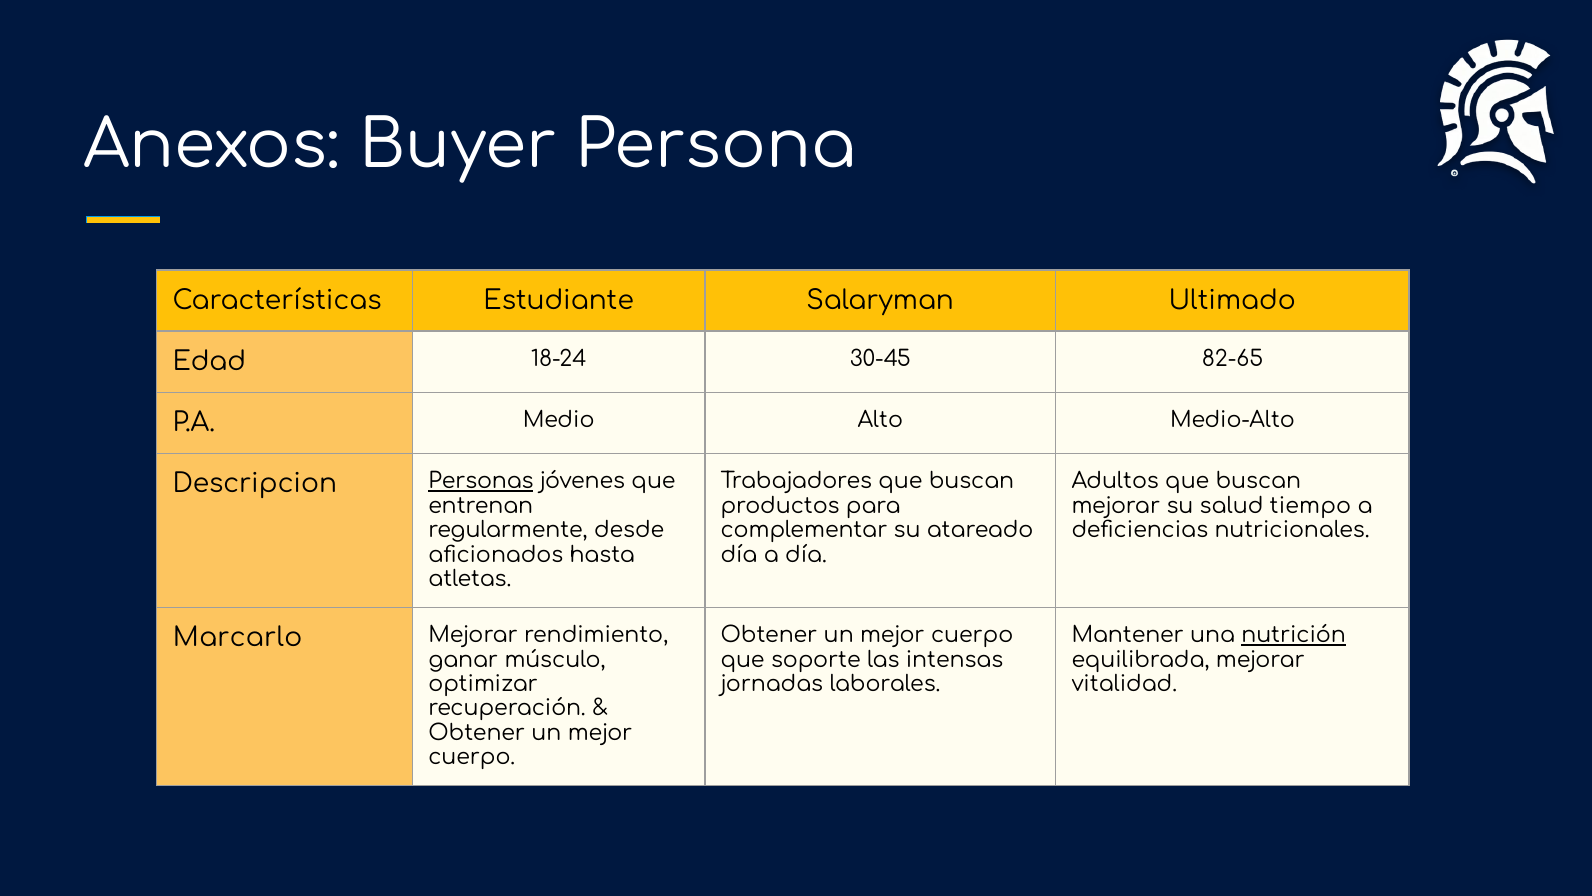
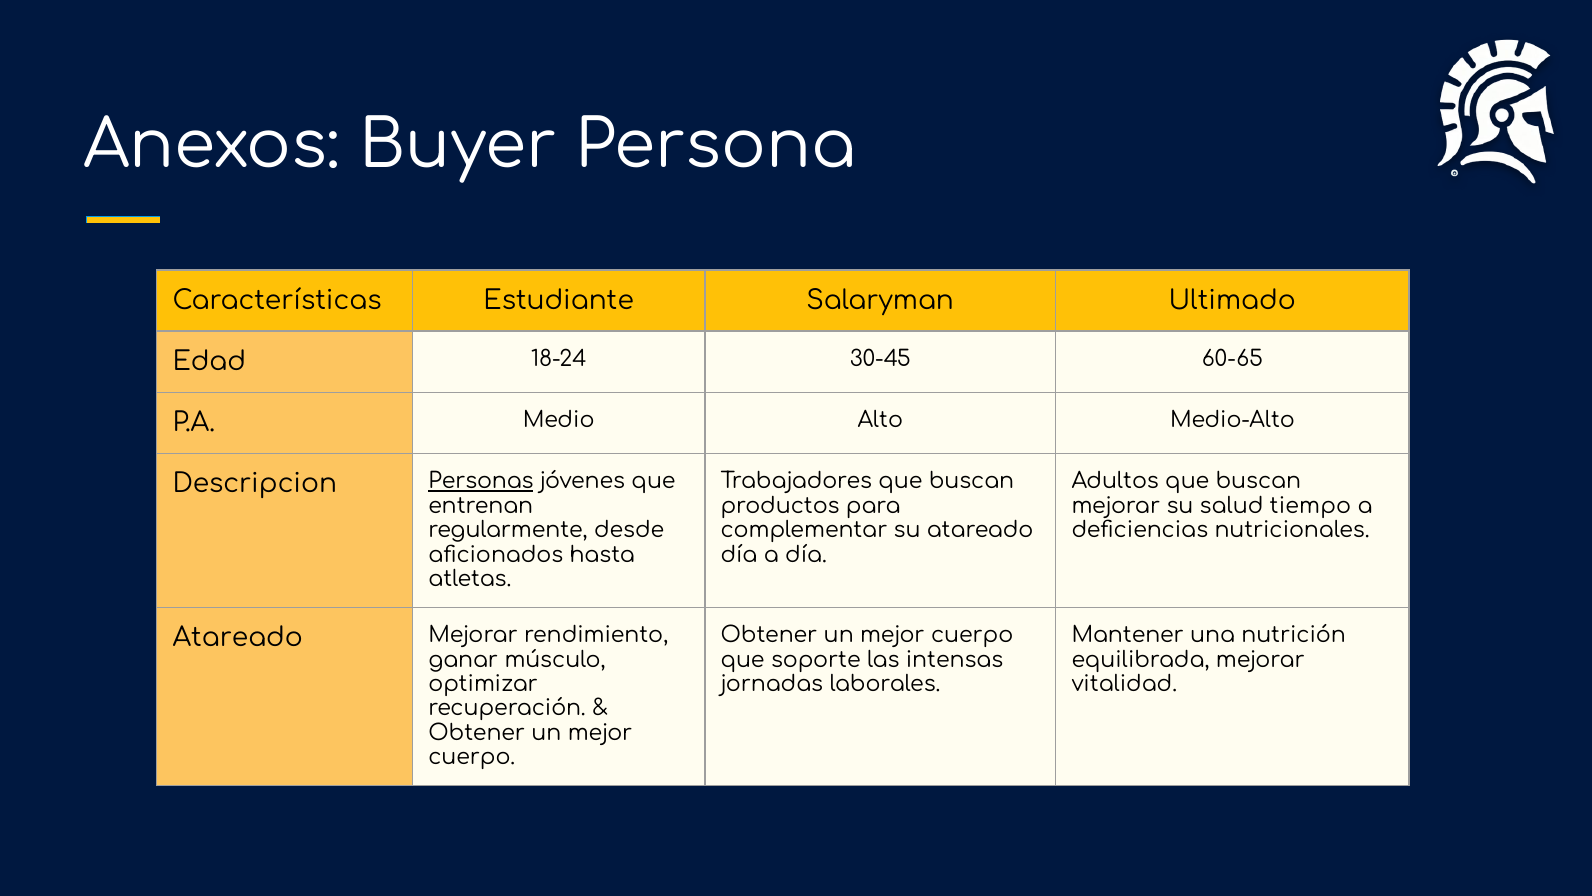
82-65: 82-65 -> 60-65 (1232, 359)
nutrición underline: present -> none (1294, 635)
Marcarlo: Marcarlo -> Atareado (238, 638)
